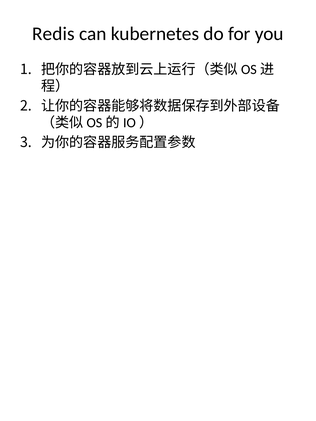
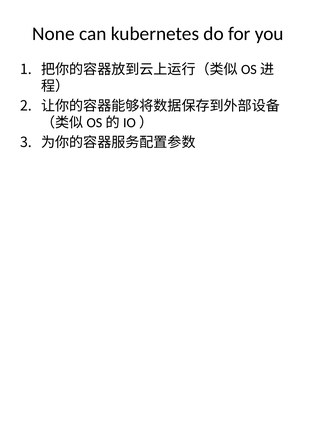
Redis: Redis -> None (53, 34)
